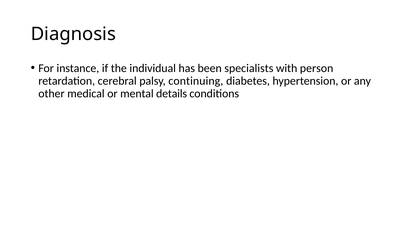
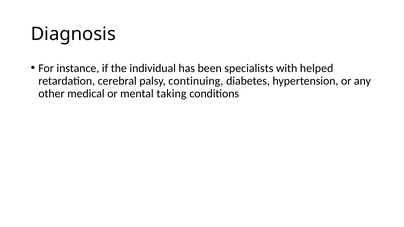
person: person -> helped (317, 68)
details: details -> taking (171, 94)
